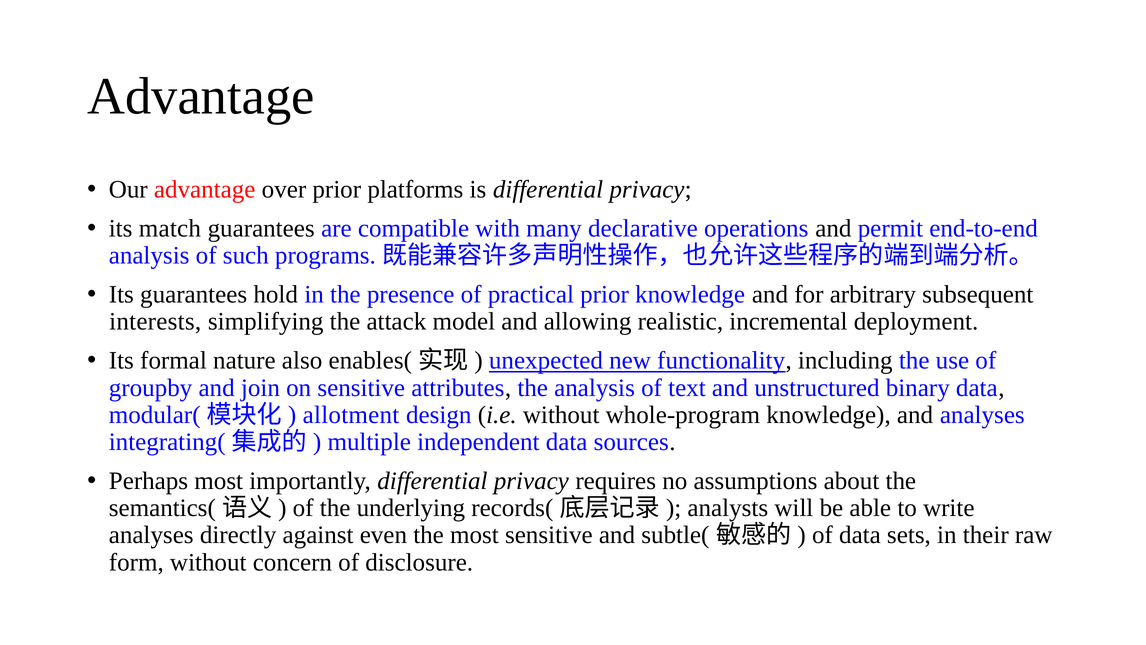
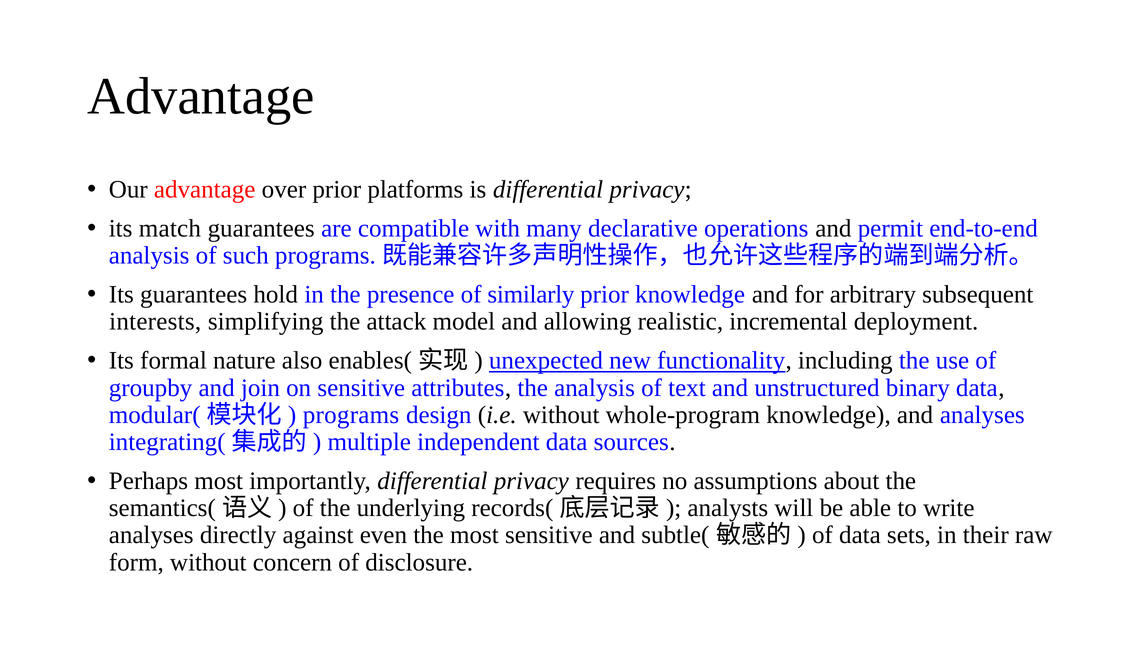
practical: practical -> similarly (531, 294)
allotment: allotment -> programs (351, 415)
